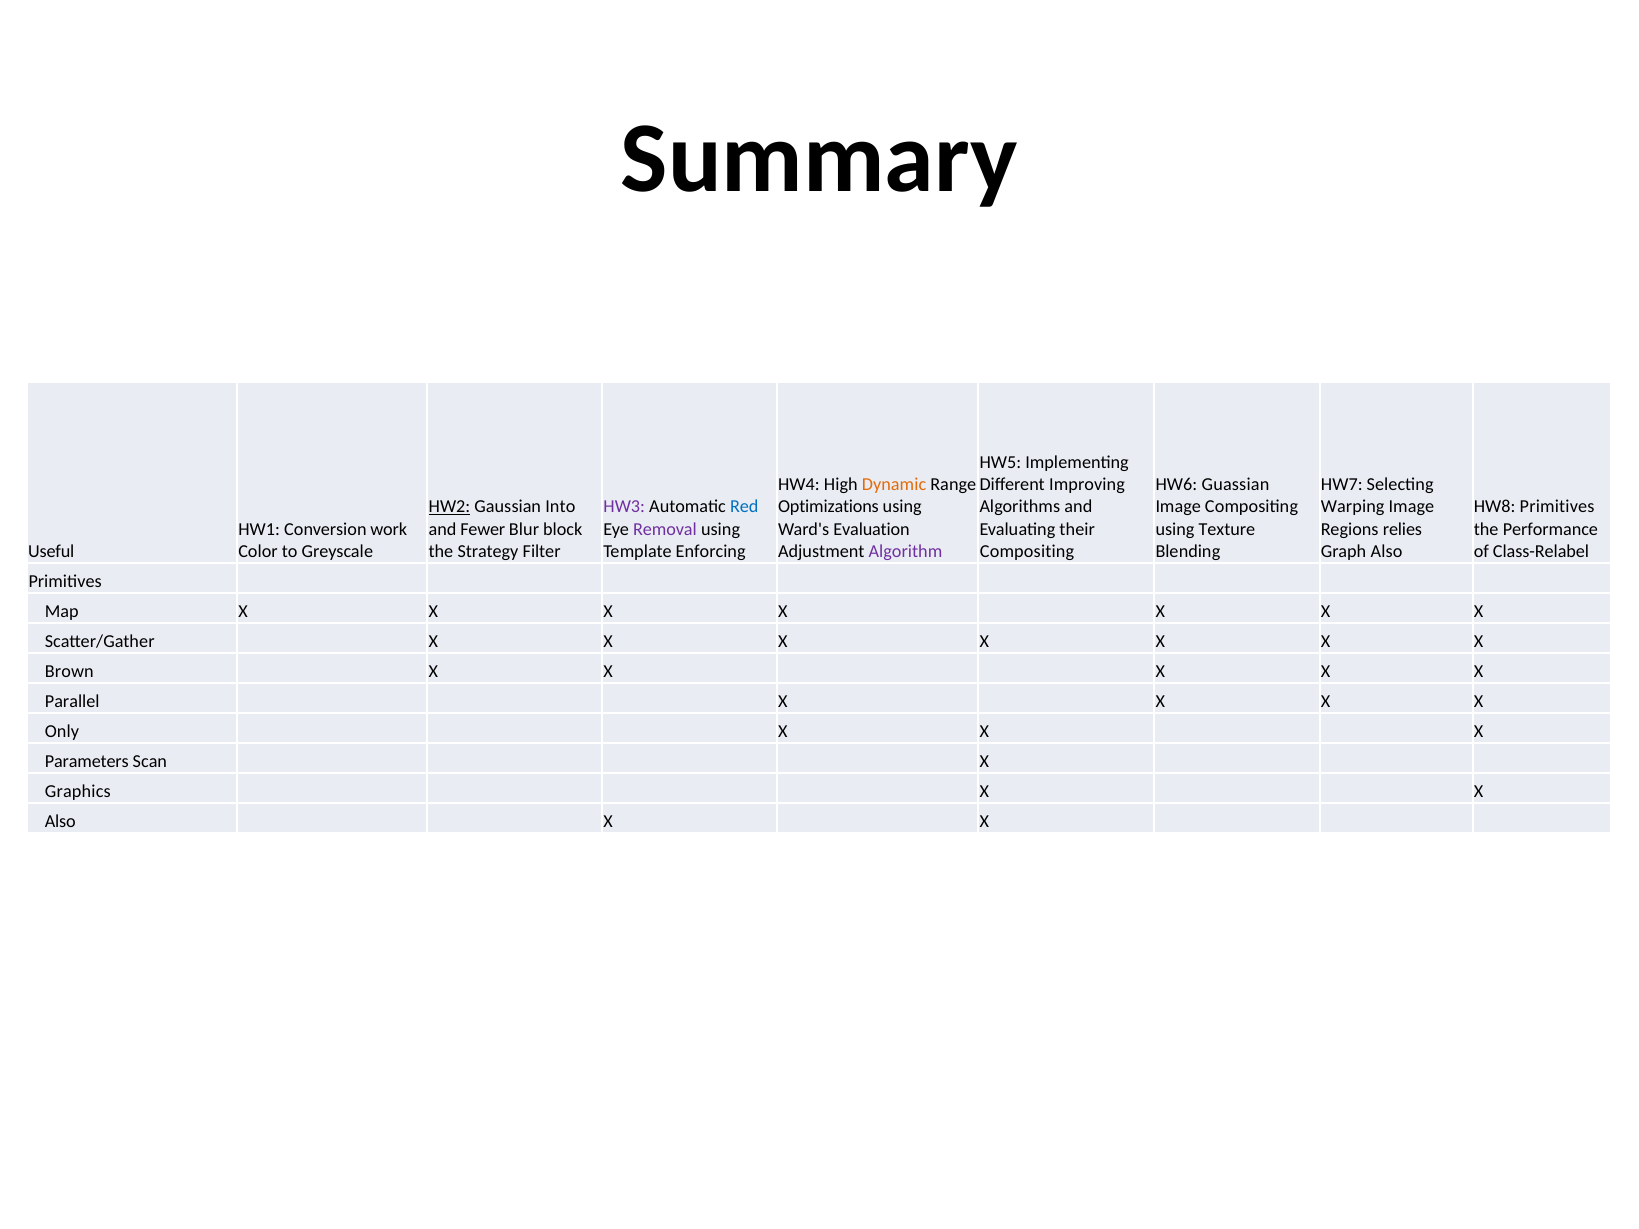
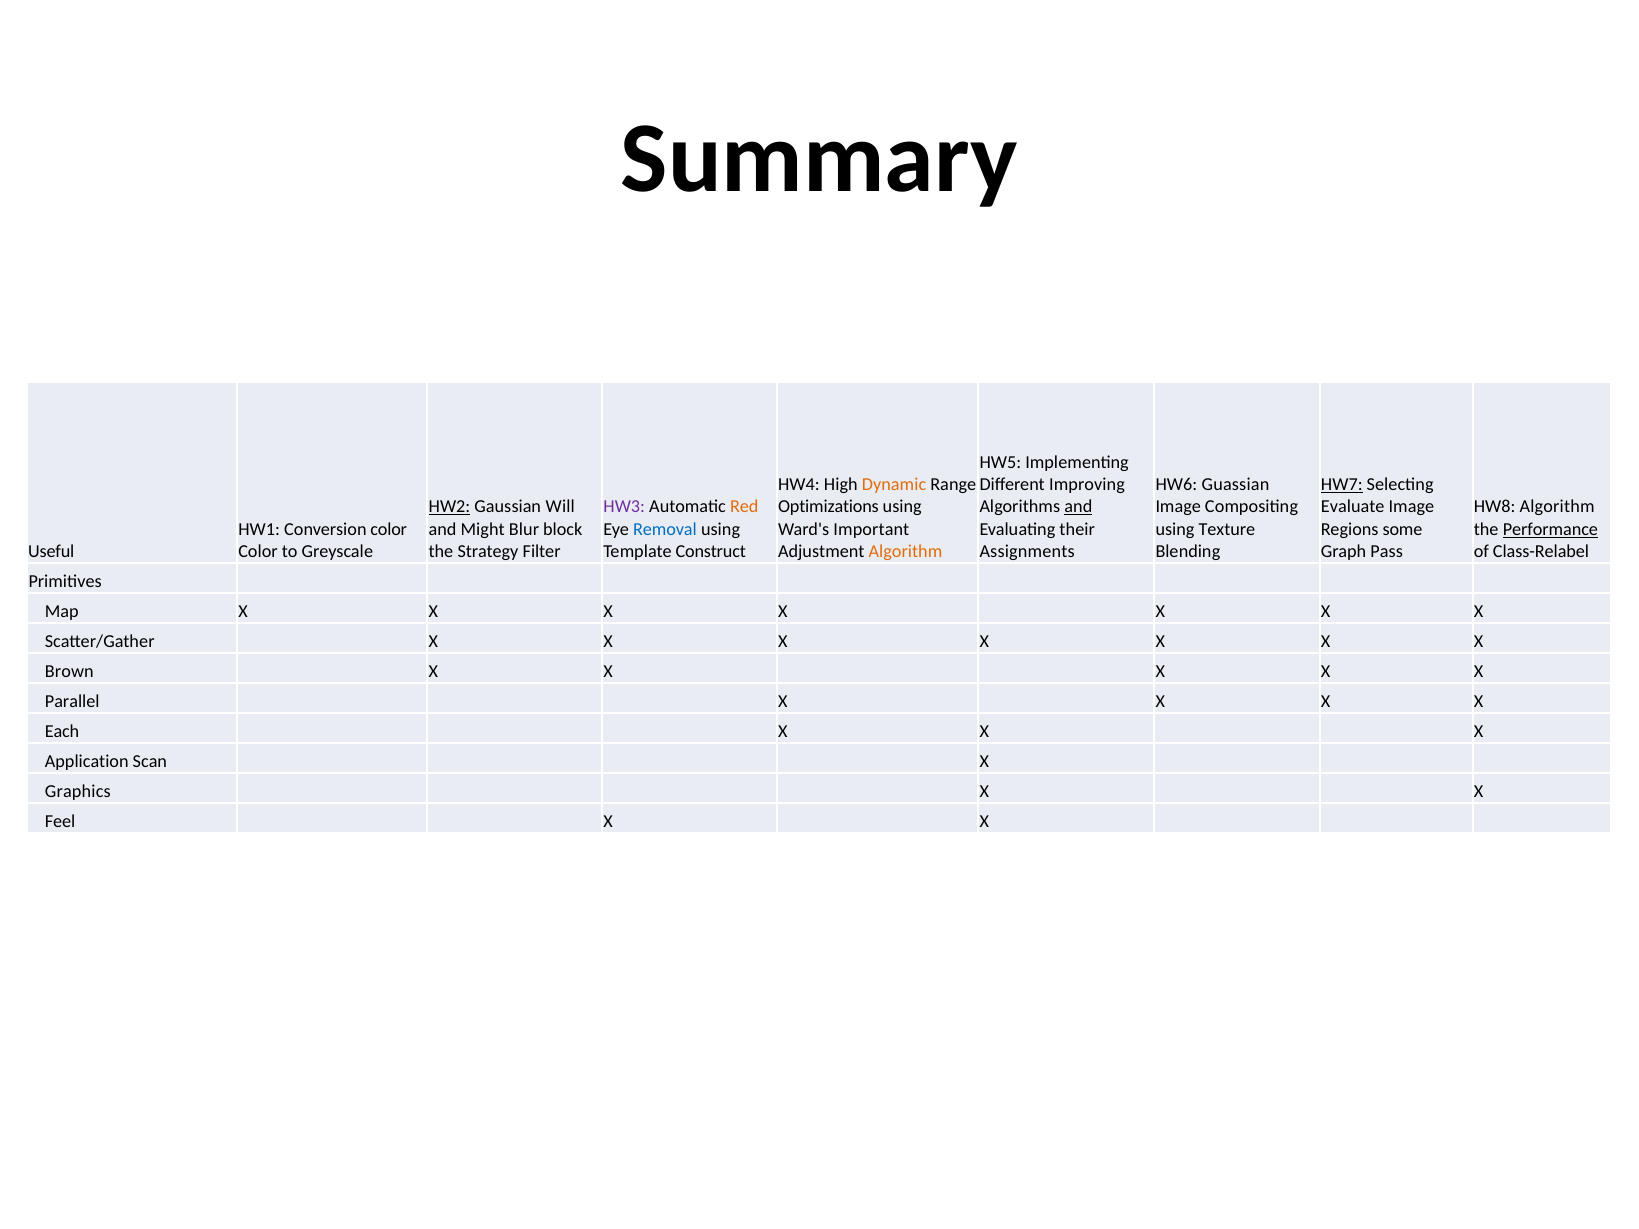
HW7 underline: none -> present (1342, 485)
Into: Into -> Will (560, 507)
Red colour: blue -> orange (744, 507)
and underline: none -> present (1078, 507)
Warping: Warping -> Evaluate (1353, 507)
HW8 Primitives: Primitives -> Algorithm (1557, 507)
Conversion work: work -> color (389, 529)
Fewer: Fewer -> Might (483, 529)
Removal colour: purple -> blue (665, 529)
Evaluation: Evaluation -> Important (871, 529)
relies: relies -> some (1402, 529)
Performance underline: none -> present (1550, 529)
Enforcing: Enforcing -> Construct (711, 552)
Algorithm colour: purple -> orange (905, 552)
Compositing: Compositing -> Assignments (1027, 552)
Graph Also: Also -> Pass (1387, 552)
Only: Only -> Each (62, 732)
Parameters: Parameters -> Application (87, 762)
Also: Also -> Feel (60, 822)
